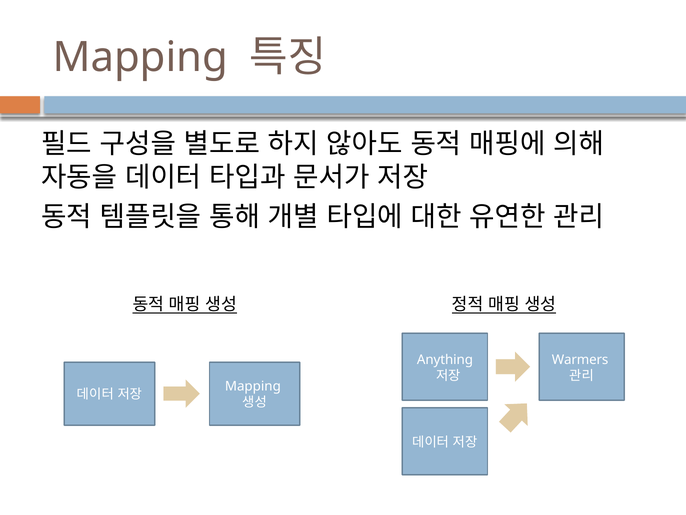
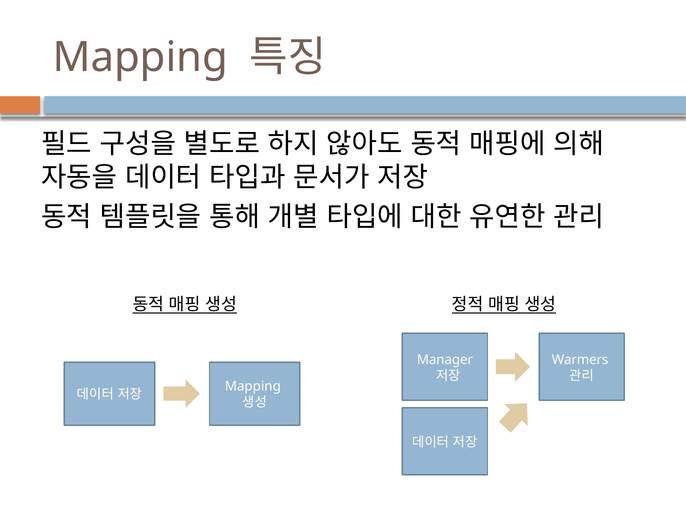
Anything: Anything -> Manager (445, 359)
